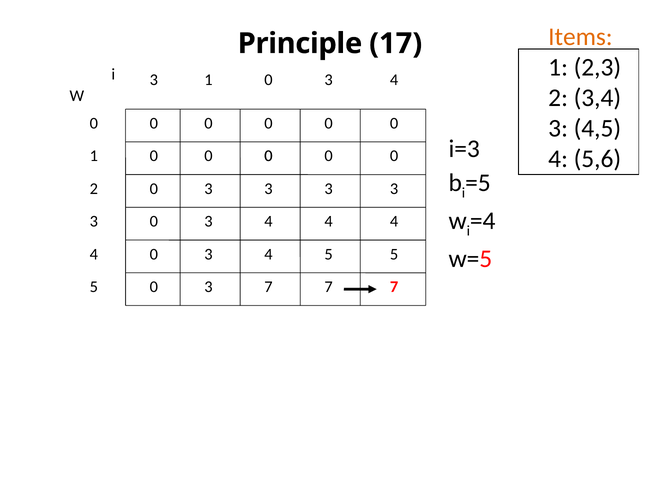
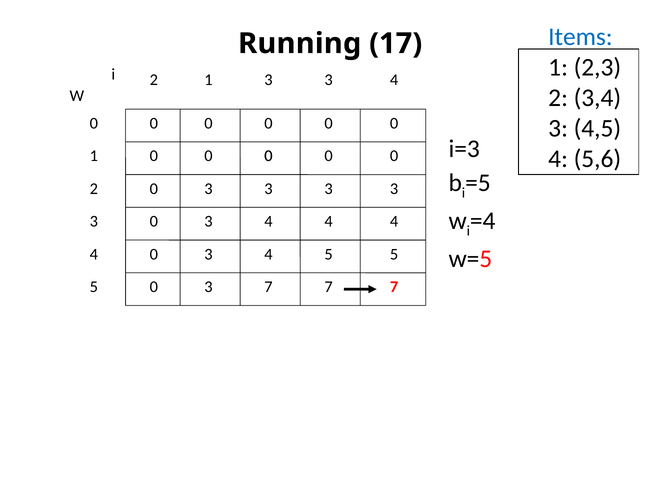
Items colour: orange -> blue (580, 37)
Principle: Principle -> Running (300, 43)
i 3: 3 -> 2 (154, 80)
1 0: 0 -> 3 (268, 80)
